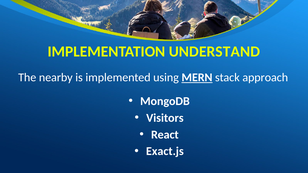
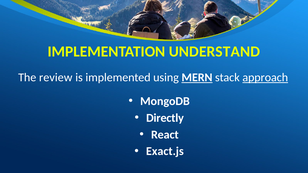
nearby: nearby -> review (56, 78)
approach underline: none -> present (265, 78)
Visitors: Visitors -> Directly (165, 118)
